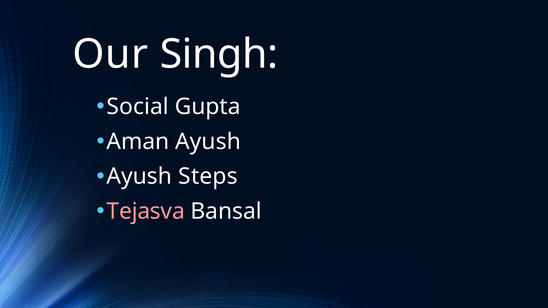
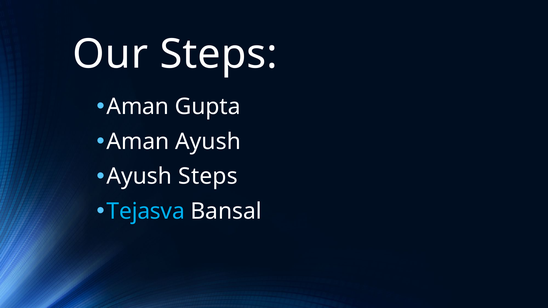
Our Singh: Singh -> Steps (219, 54)
Social: Social -> Aman (138, 107)
Tejasva colour: pink -> light blue (146, 212)
